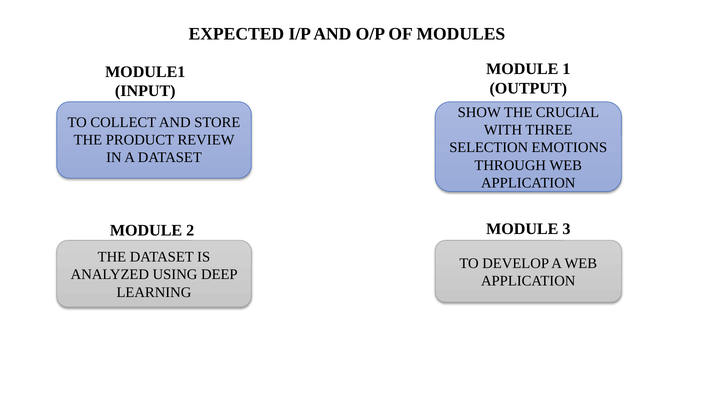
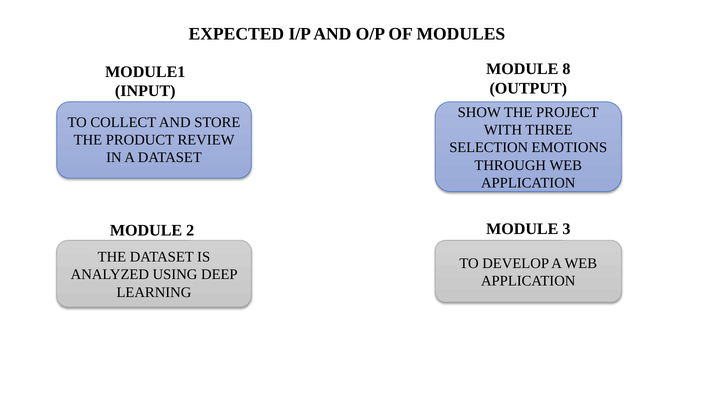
1: 1 -> 8 (566, 69)
CRUCIAL: CRUCIAL -> PROJECT (567, 112)
